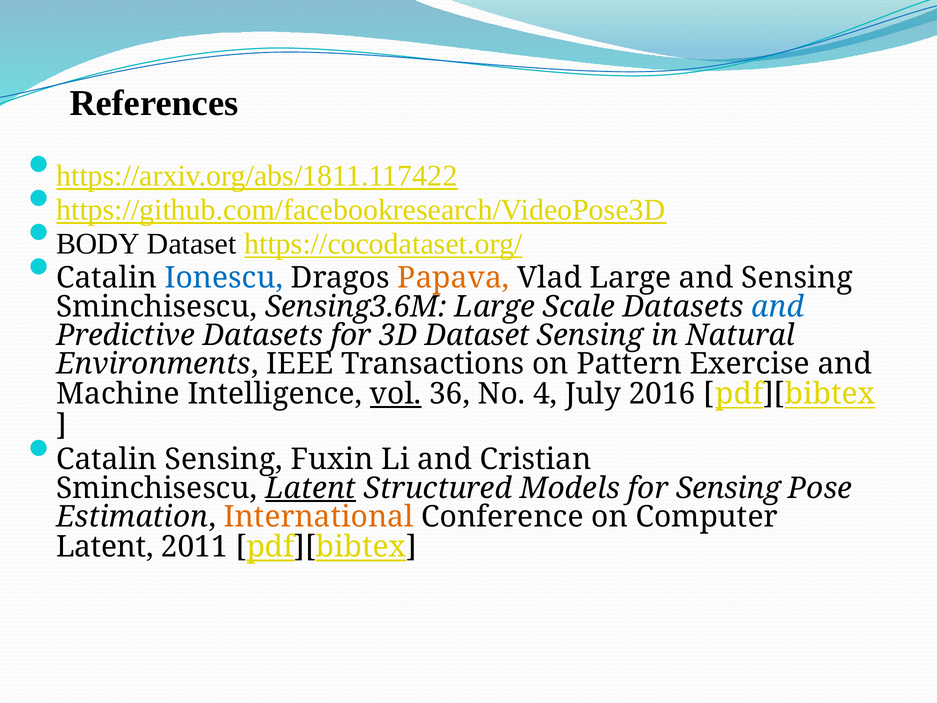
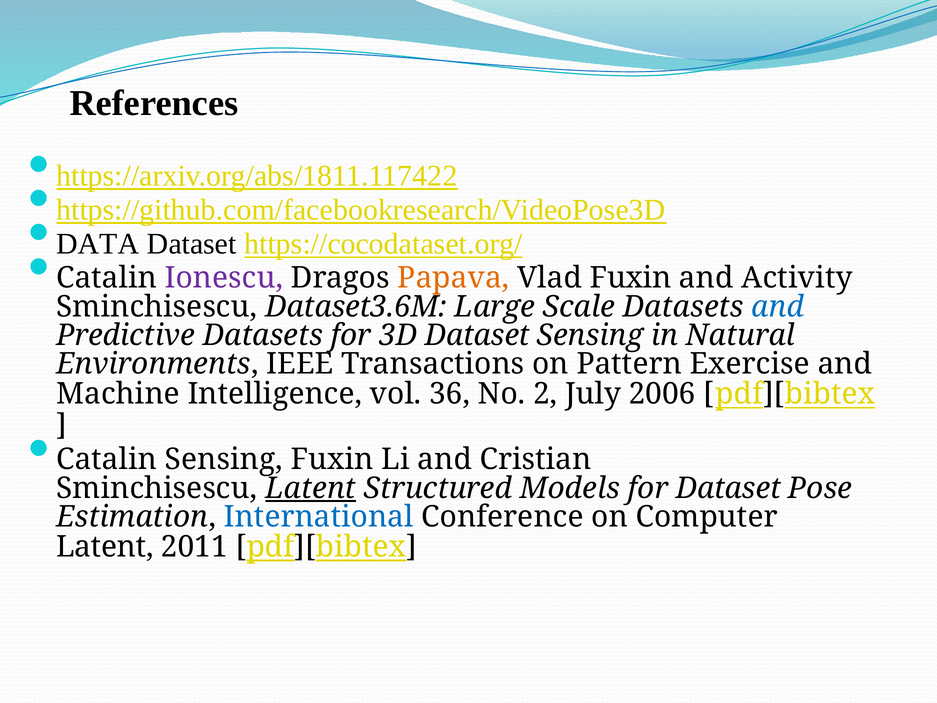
BODY: BODY -> DATA (98, 244)
Ionescu colour: blue -> purple (224, 278)
Vlad Large: Large -> Fuxin (631, 278)
and Sensing: Sensing -> Activity (797, 278)
Sensing3.6M: Sensing3.6M -> Dataset3.6M (356, 307)
vol underline: present -> none (396, 394)
4: 4 -> 2 (545, 394)
2016: 2016 -> 2006 (662, 394)
for Sensing: Sensing -> Dataset (728, 488)
International colour: orange -> blue (319, 517)
